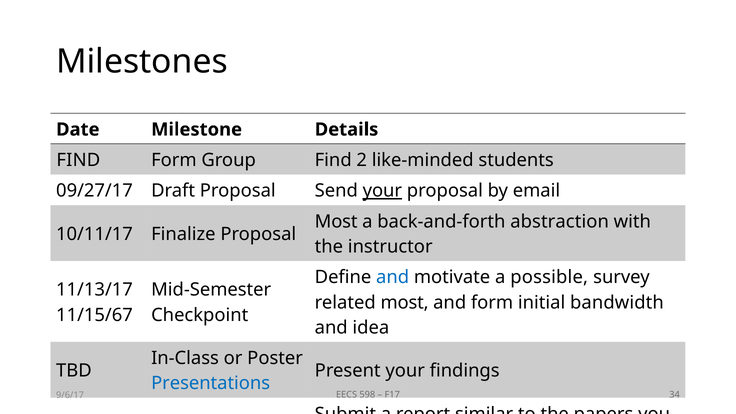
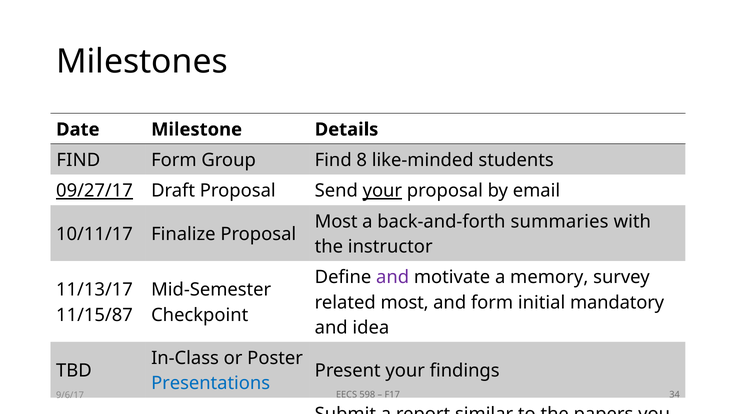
2: 2 -> 8 (362, 160)
09/27/17 underline: none -> present (94, 191)
abstraction: abstraction -> summaries (560, 222)
and colour: blue -> purple (393, 277)
possible: possible -> memory (549, 277)
bandwidth: bandwidth -> mandatory (617, 302)
11/15/67: 11/15/67 -> 11/15/87 (94, 315)
